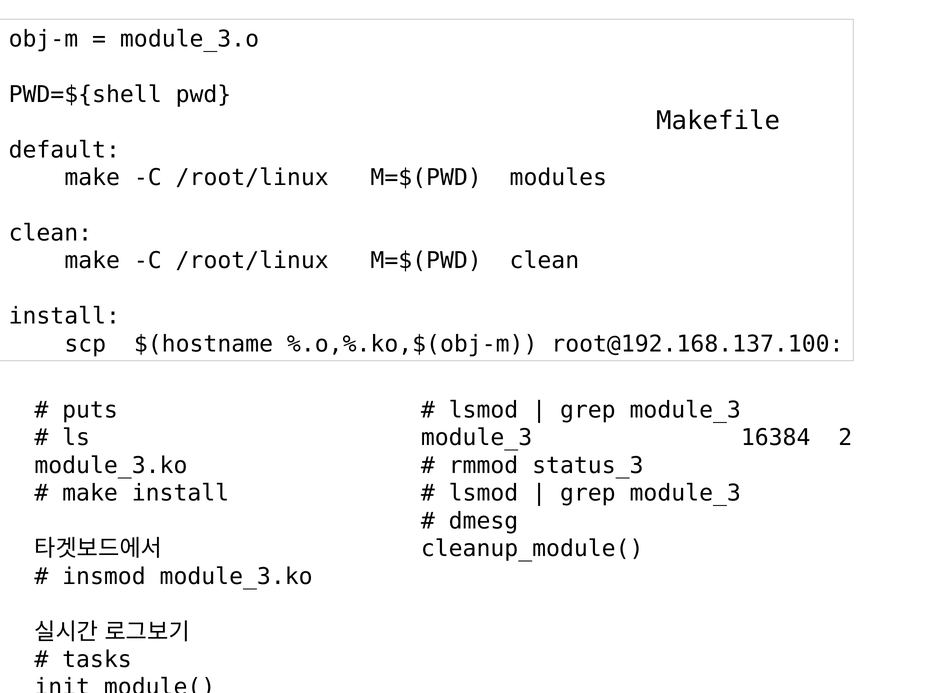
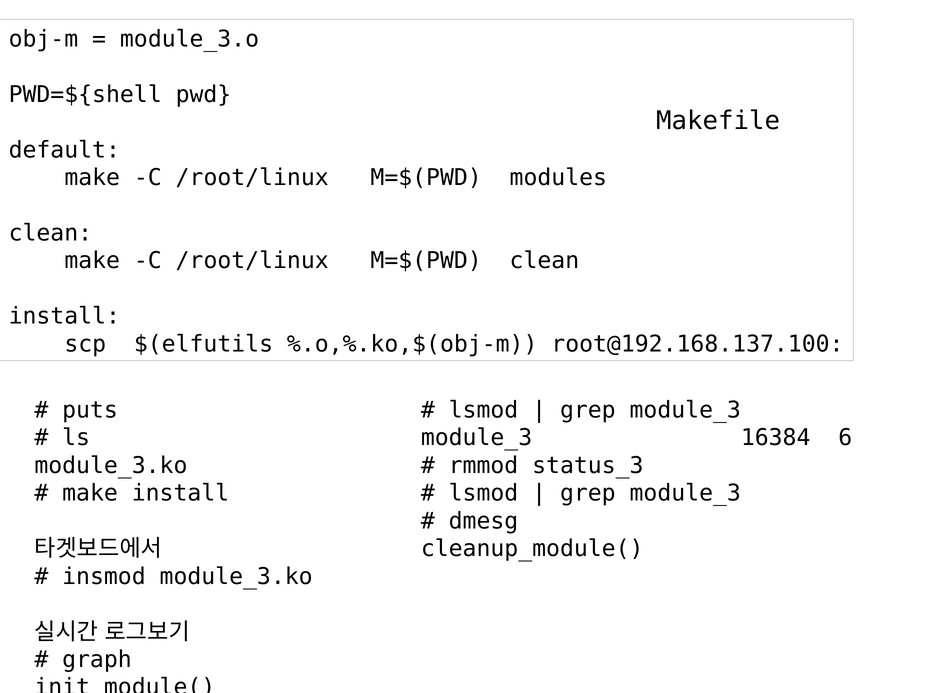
$(hostname: $(hostname -> $(elfutils (203, 344)
2: 2 -> 6 (845, 438)
tasks: tasks -> graph (97, 660)
